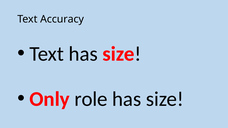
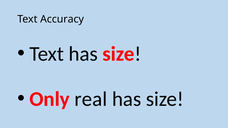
role: role -> real (91, 99)
